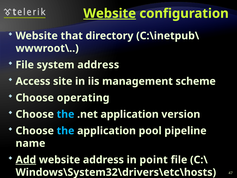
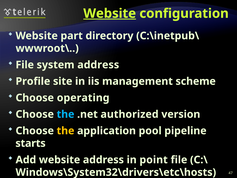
that: that -> part (72, 36)
Access: Access -> Profile (33, 81)
.net application: application -> authorized (130, 114)
the colour: light blue -> yellow (66, 131)
name: name -> starts (31, 143)
Add underline: present -> none (26, 160)
